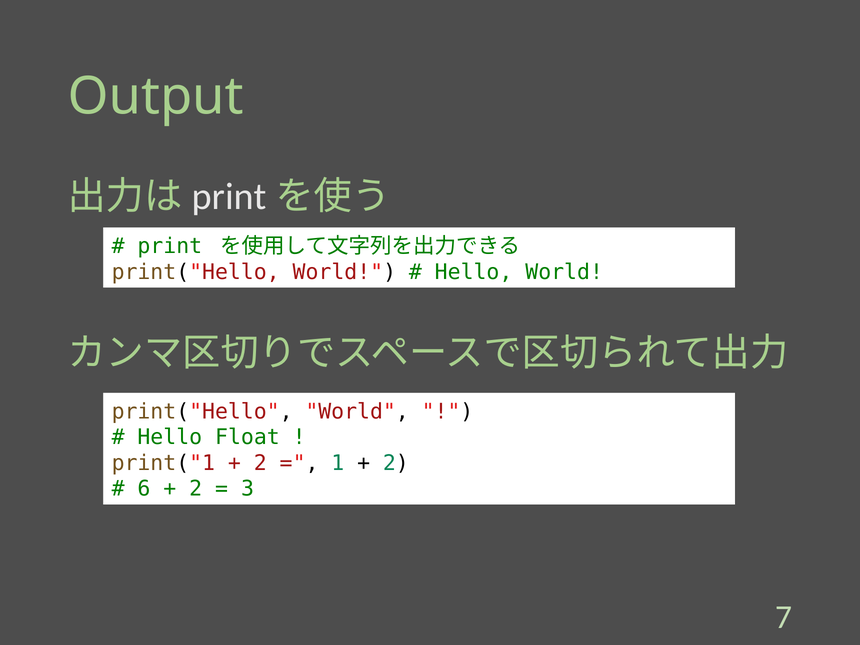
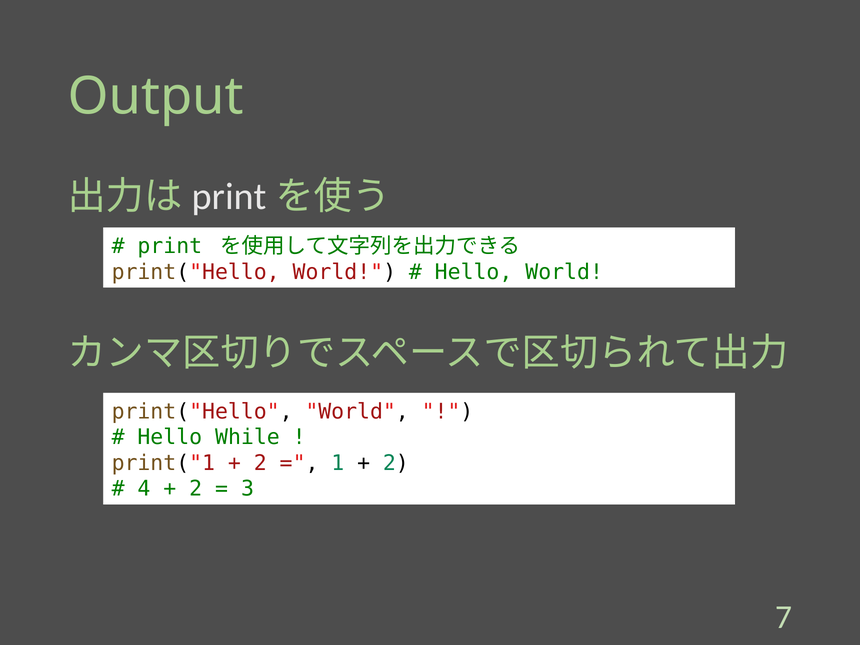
Float: Float -> While (247, 437)
6: 6 -> 4 (144, 489)
